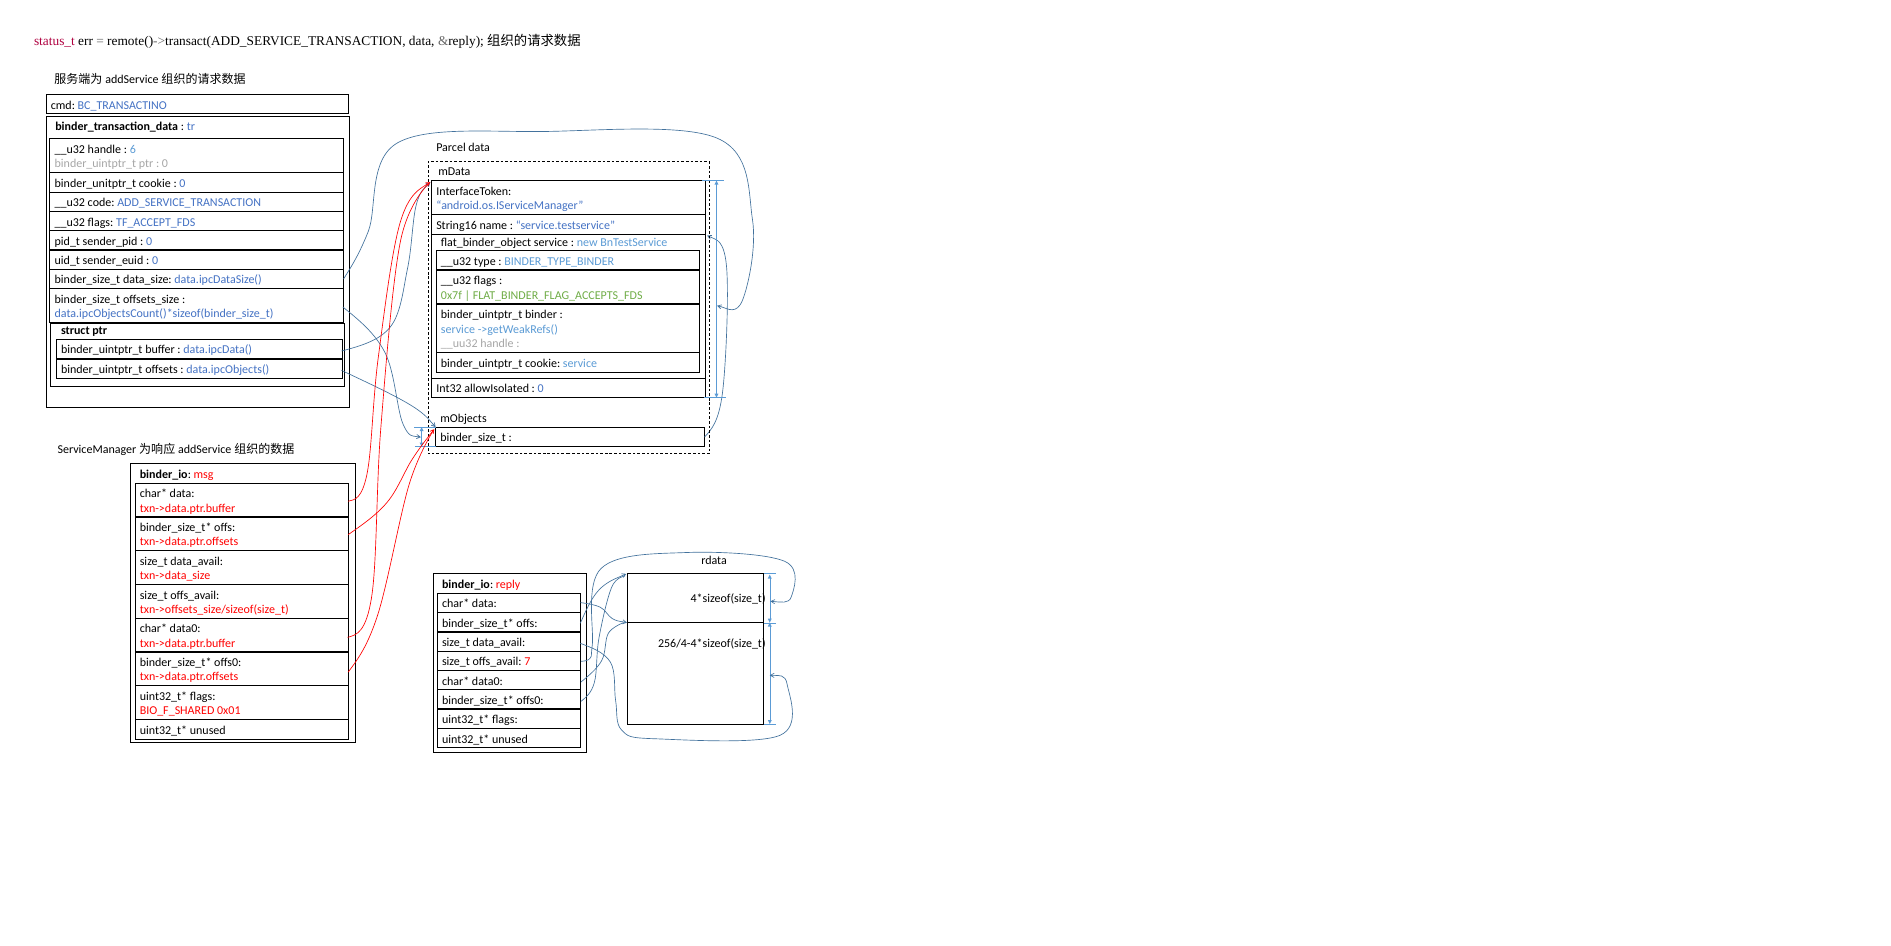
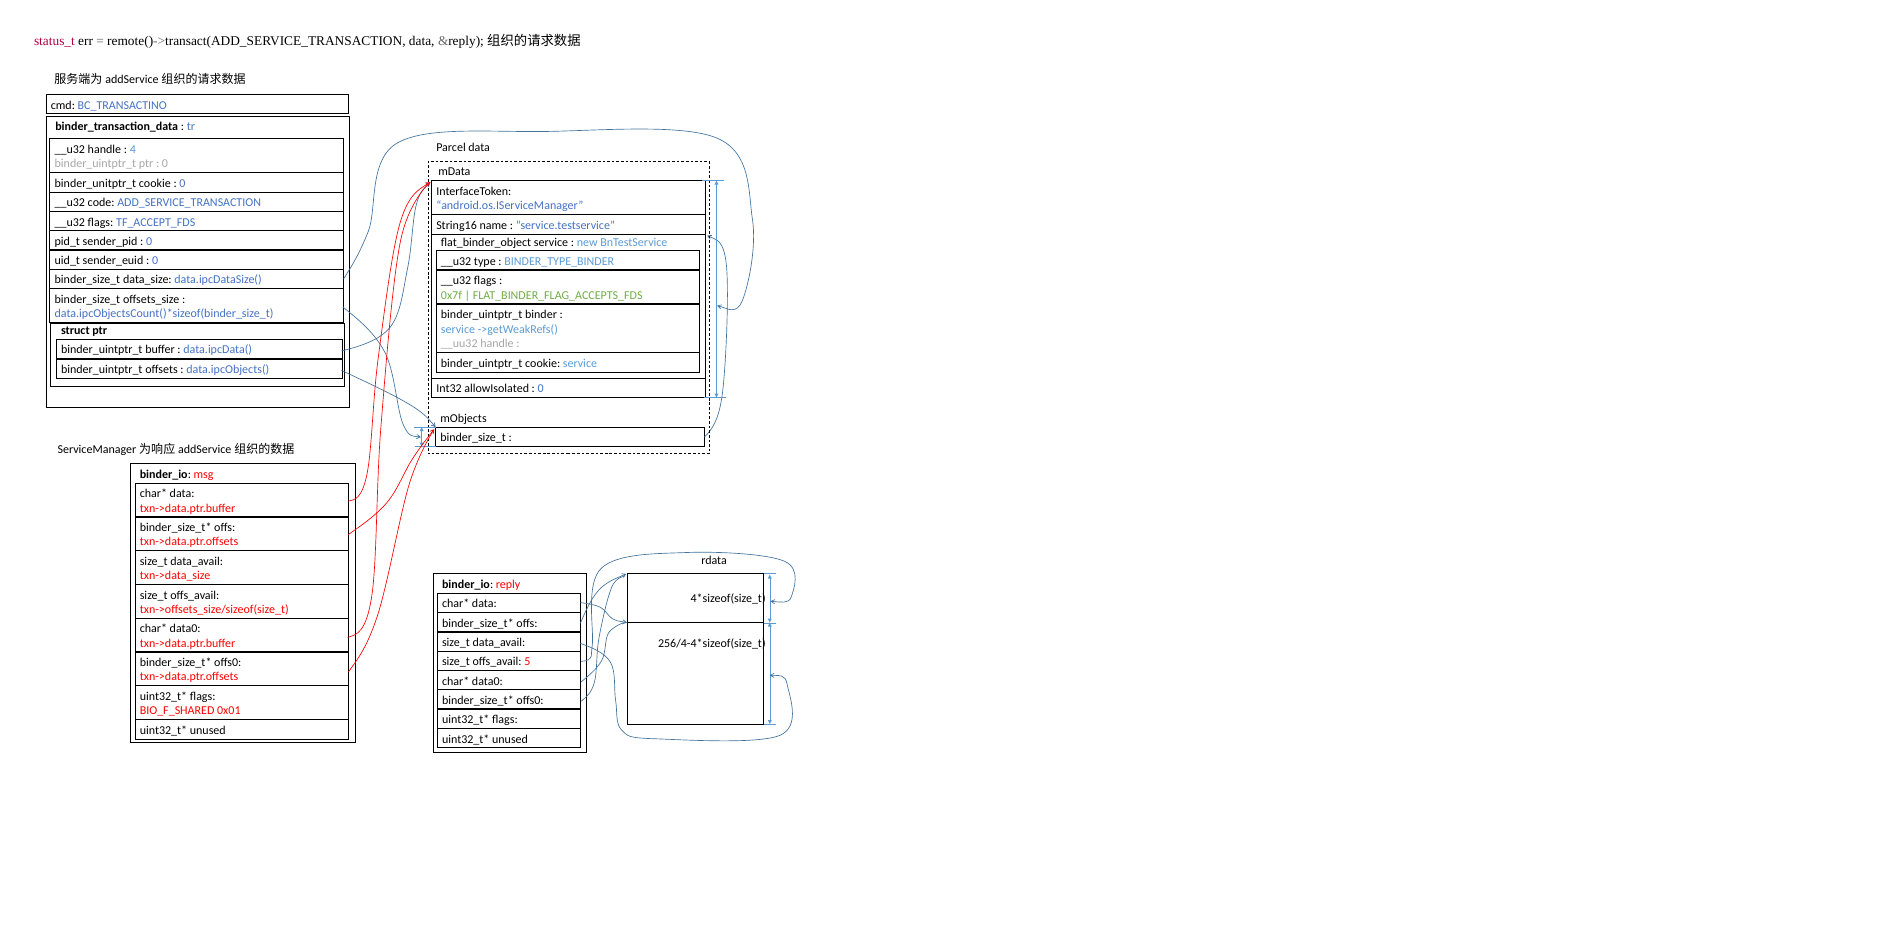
6: 6 -> 4 (133, 149)
7: 7 -> 5 (527, 662)
